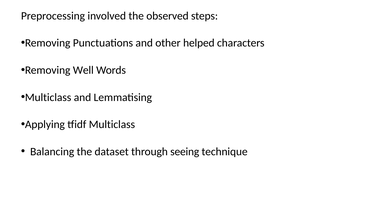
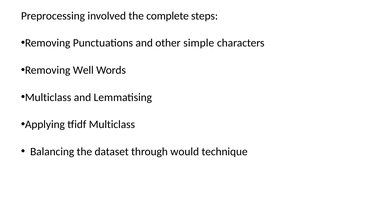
observed: observed -> complete (168, 16)
helped: helped -> simple (199, 43)
seeing: seeing -> would (185, 152)
